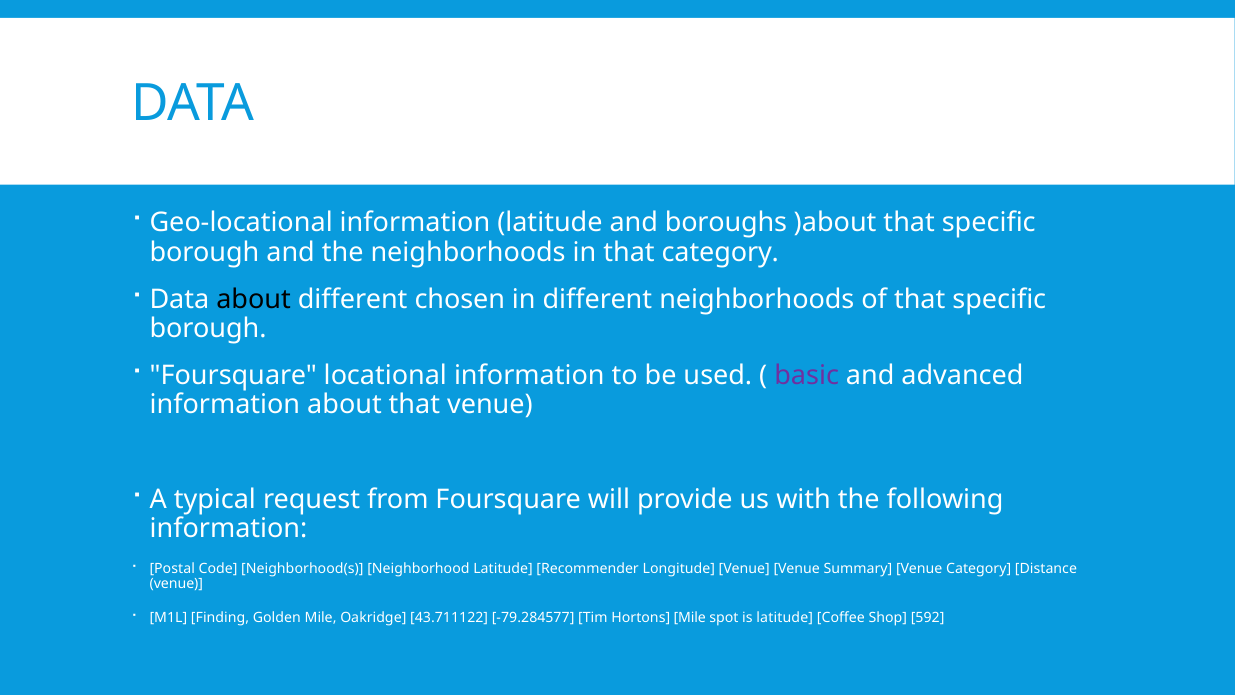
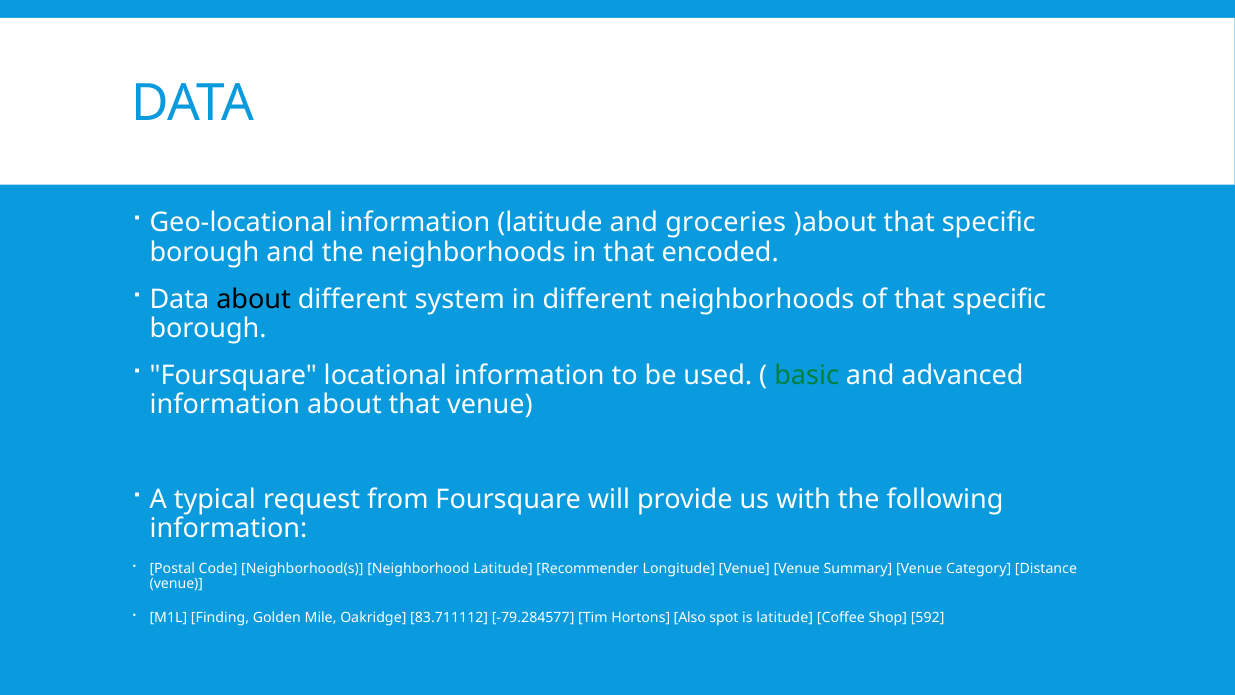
boroughs: boroughs -> groceries (726, 223)
that category: category -> encoded (720, 252)
chosen: chosen -> system (460, 299)
basic colour: purple -> green (807, 376)
43.711122: 43.711122 -> 83.711112 (449, 617)
Hortons Mile: Mile -> Also (690, 617)
